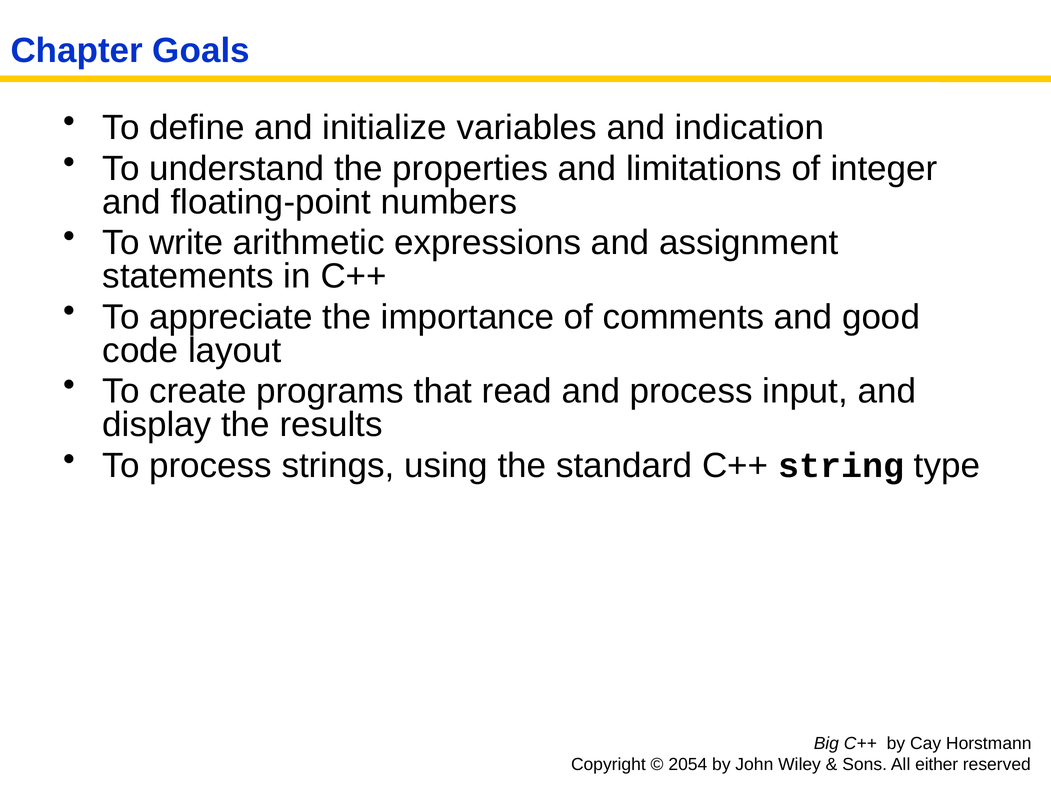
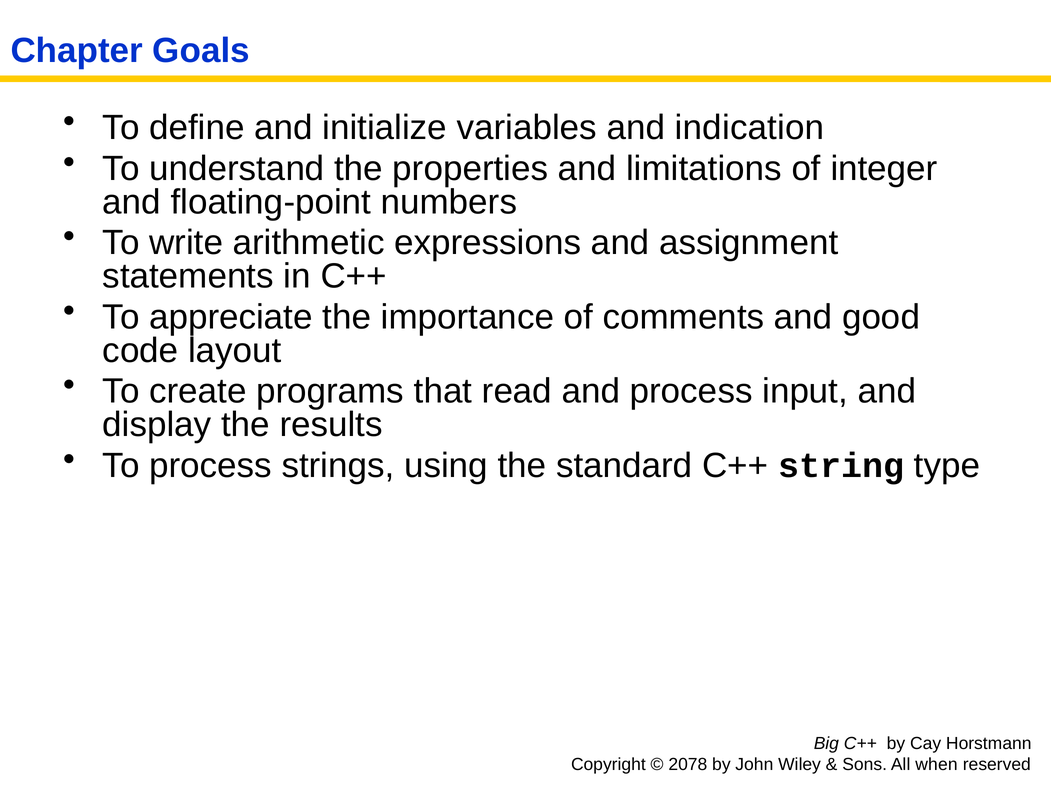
2054: 2054 -> 2078 (688, 765)
either: either -> when (936, 765)
